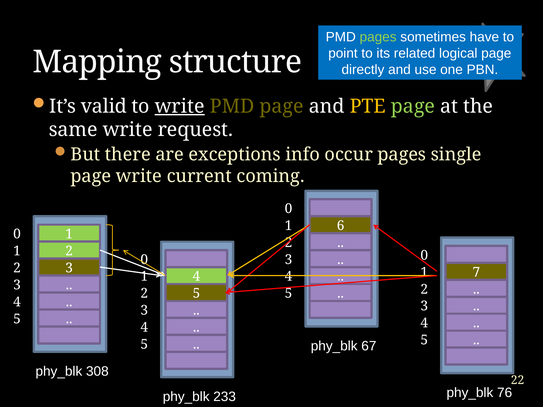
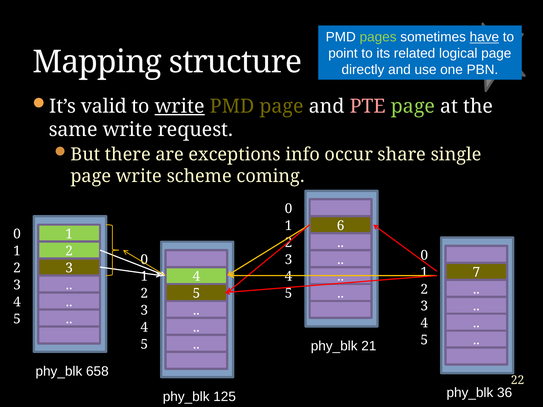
have underline: none -> present (484, 37)
PTE colour: yellow -> pink (368, 106)
occur pages: pages -> share (402, 155)
current: current -> scheme (199, 176)
67: 67 -> 21 (369, 346)
308: 308 -> 658 (97, 372)
76: 76 -> 36 (505, 393)
233: 233 -> 125 (225, 397)
